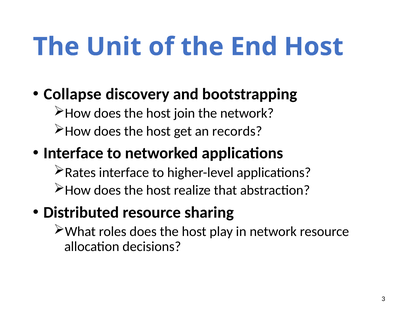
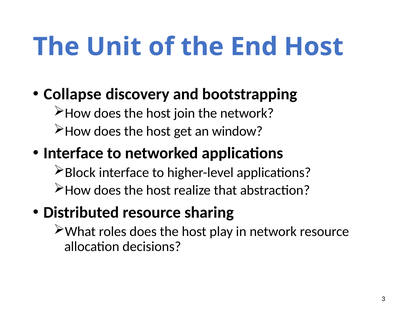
records: records -> window (237, 131)
Rates: Rates -> Block (80, 173)
